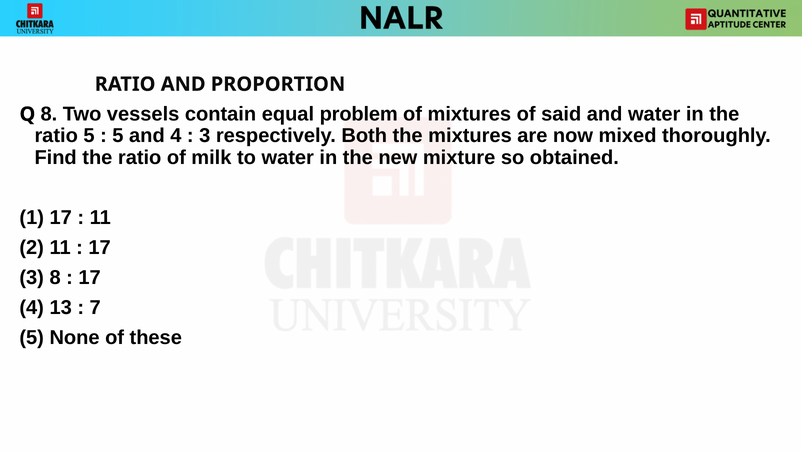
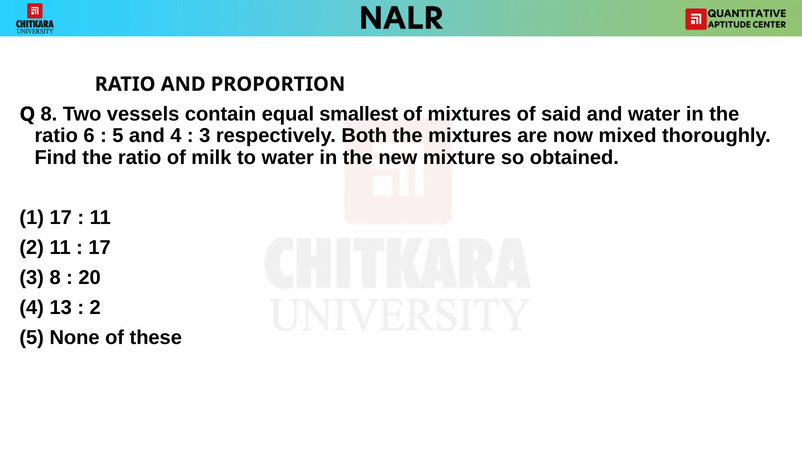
problem: problem -> smallest (359, 114)
ratio 5: 5 -> 6 (89, 136)
17: 17 -> 20 (90, 278)
7: 7 -> 2 (95, 308)
